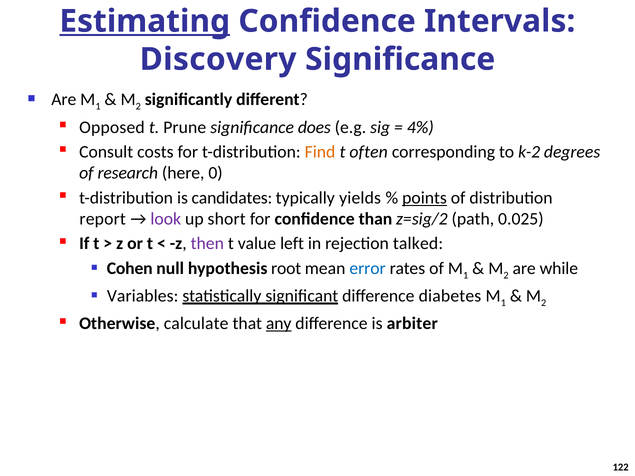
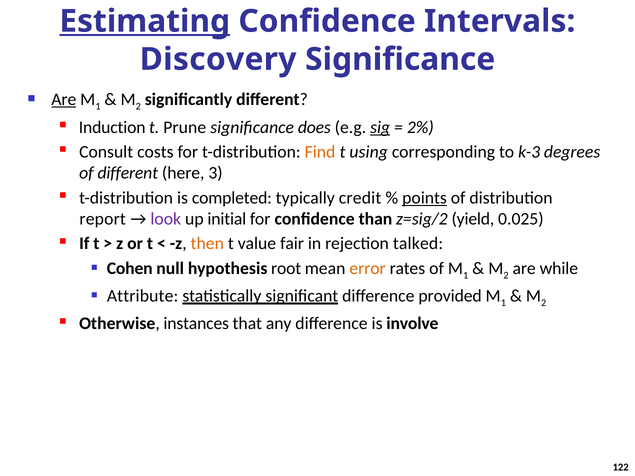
Are underline: none -> present (64, 100)
Opposed: Opposed -> Induction (112, 127)
sig underline: none -> present (380, 127)
4%: 4% -> 2% (420, 127)
often: often -> using (369, 152)
k-2: k-2 -> k-3 (529, 152)
of research: research -> different (128, 173)
0: 0 -> 3 (216, 173)
candidates: candidates -> completed (232, 198)
yields: yields -> credit (360, 198)
short: short -> initial (227, 219)
path: path -> yield (473, 219)
then colour: purple -> orange (207, 244)
left: left -> fair (292, 244)
error colour: blue -> orange (368, 268)
Variables: Variables -> Attribute (143, 296)
diabetes: diabetes -> provided (450, 296)
calculate: calculate -> instances (196, 324)
any underline: present -> none (279, 324)
arbiter: arbiter -> involve (412, 324)
